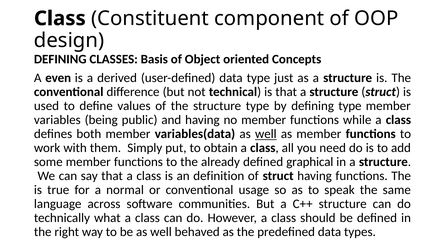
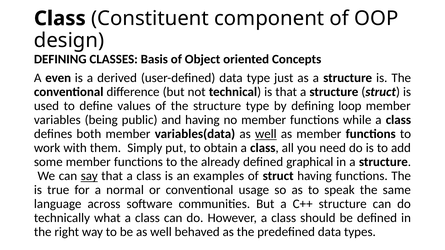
defining type: type -> loop (350, 106)
say underline: none -> present (89, 176)
definition: definition -> examples (219, 176)
